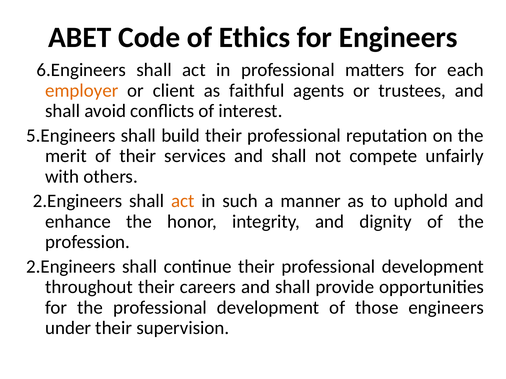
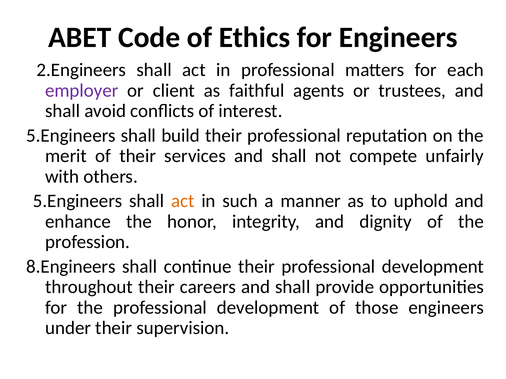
6.Engineers: 6.Engineers -> 2.Engineers (81, 70)
employer colour: orange -> purple (82, 91)
2.Engineers: 2.Engineers -> 5.Engineers (78, 201)
2.Engineers: 2.Engineers -> 8.Engineers (71, 267)
